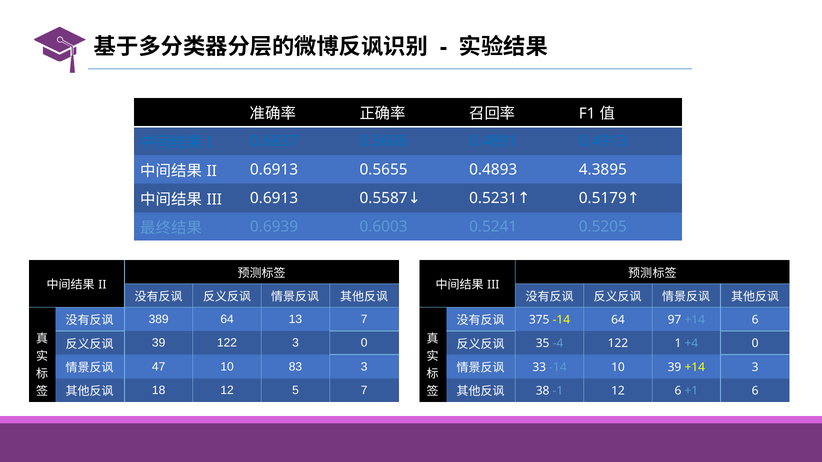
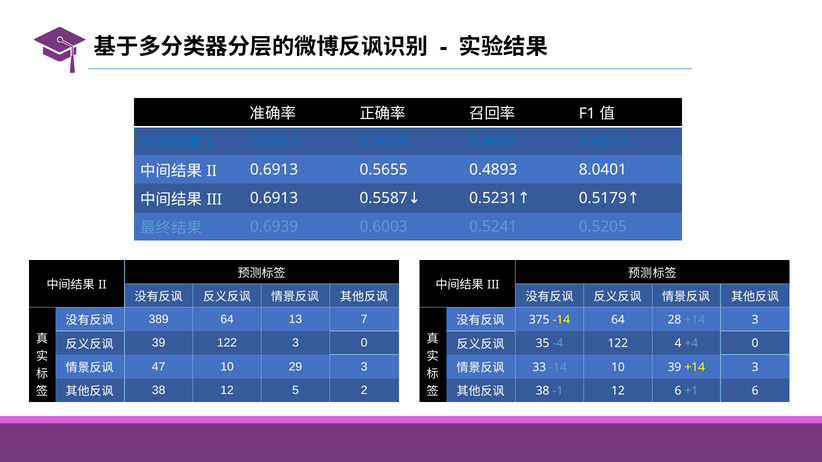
4.3895: 4.3895 -> 8.0401 (603, 170)
97: 97 -> 28 (674, 320)
6: 6 -> 3 (755, 320)
1: 1 -> 4 (678, 344)
83: 83 -> 29 (295, 367)
18: 18 -> 38 (159, 391)
5 7: 7 -> 2 (364, 391)
